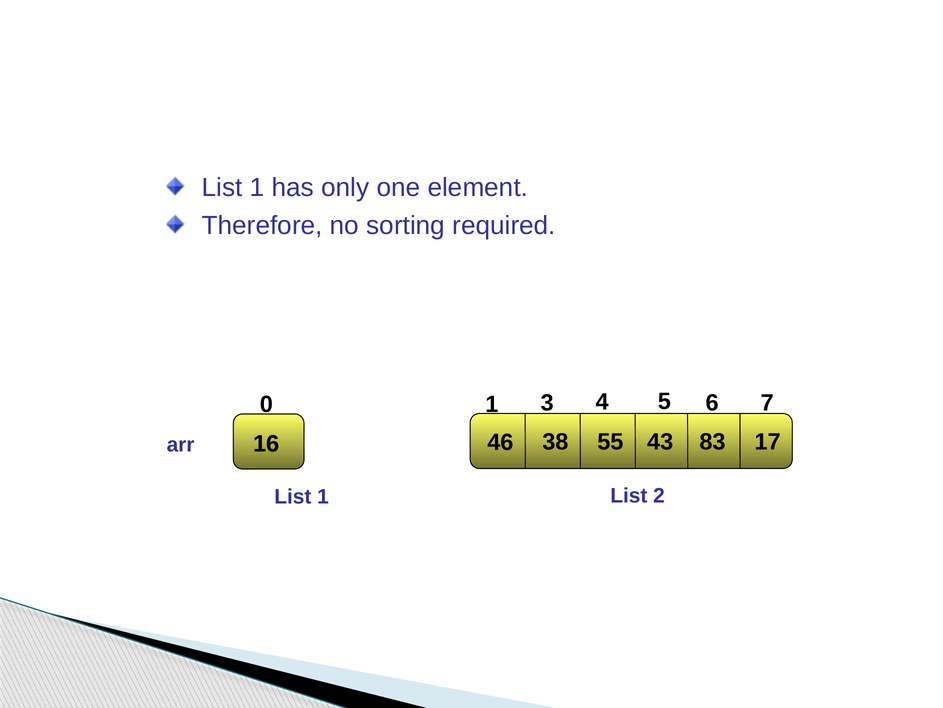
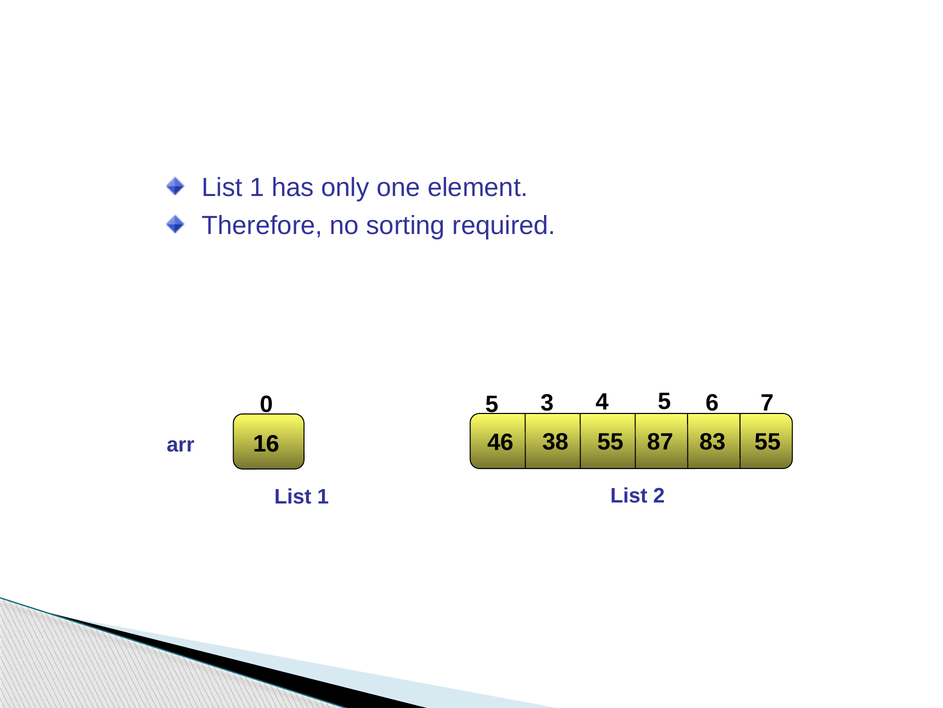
0 1: 1 -> 5 (492, 404)
43: 43 -> 87 (660, 441)
83 17: 17 -> 55 (768, 441)
